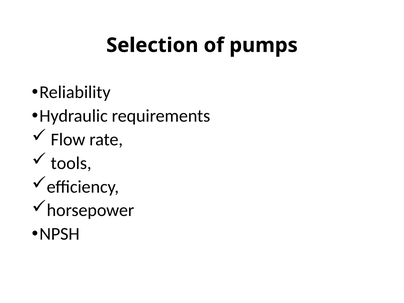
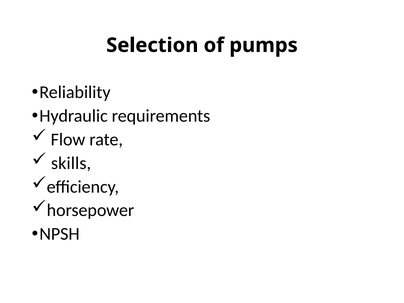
tools: tools -> skills (71, 163)
